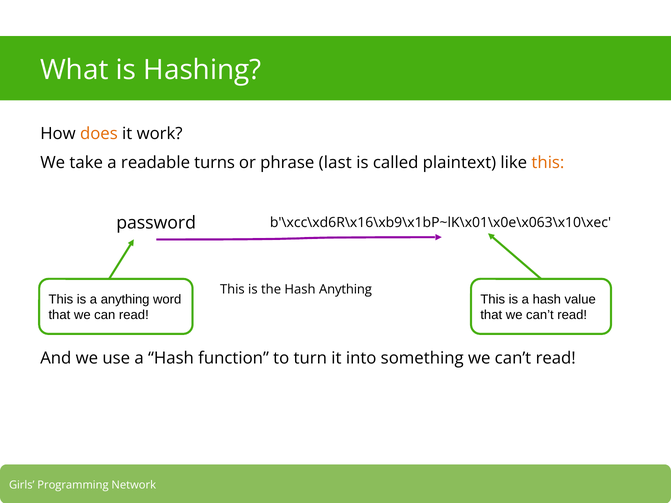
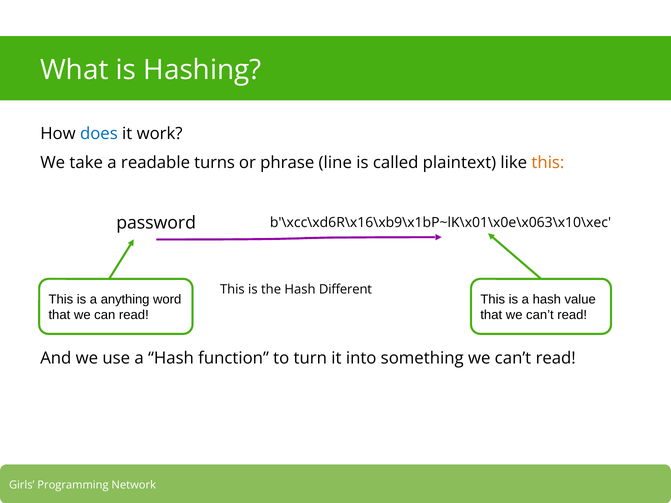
does colour: orange -> blue (99, 134)
last: last -> line (335, 163)
Hash Anything: Anything -> Different (345, 290)
